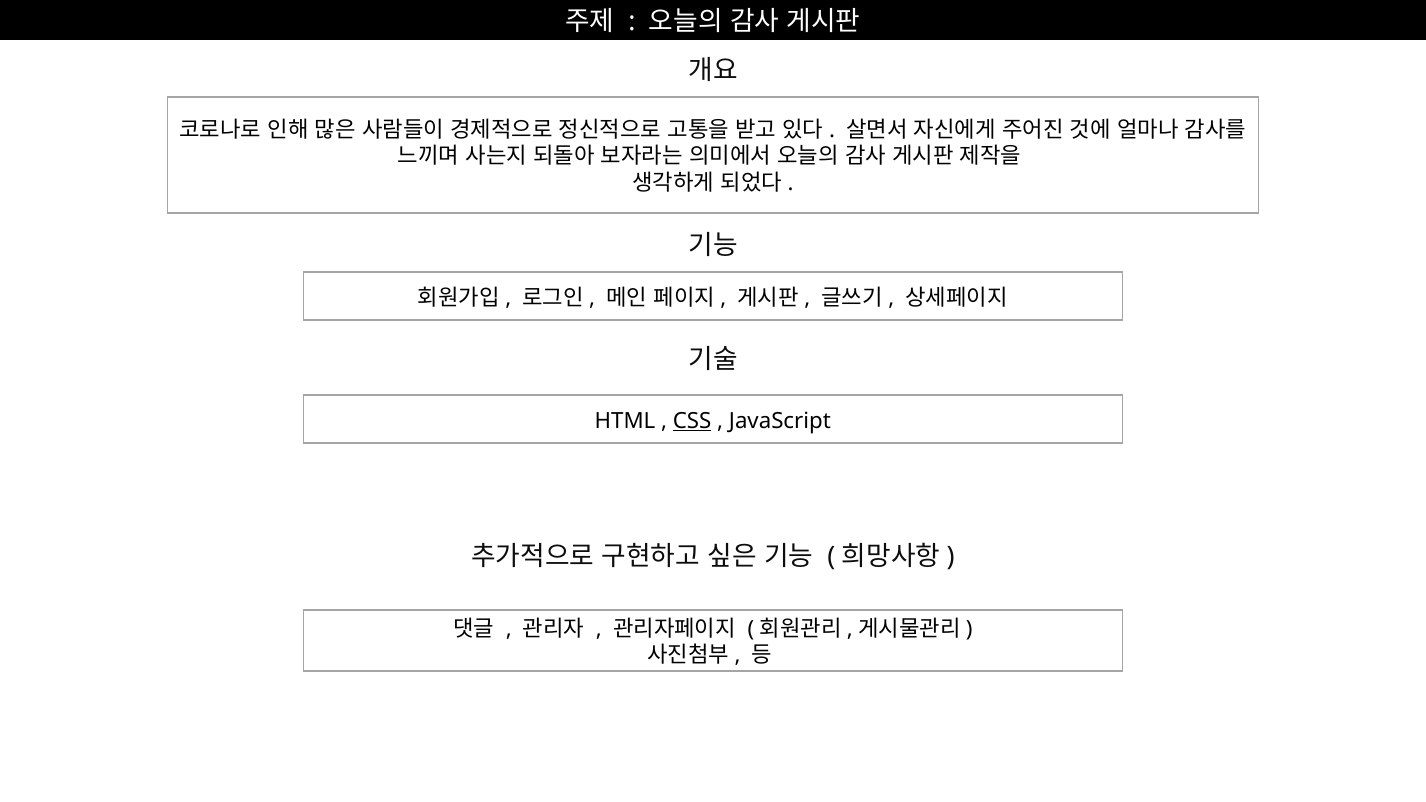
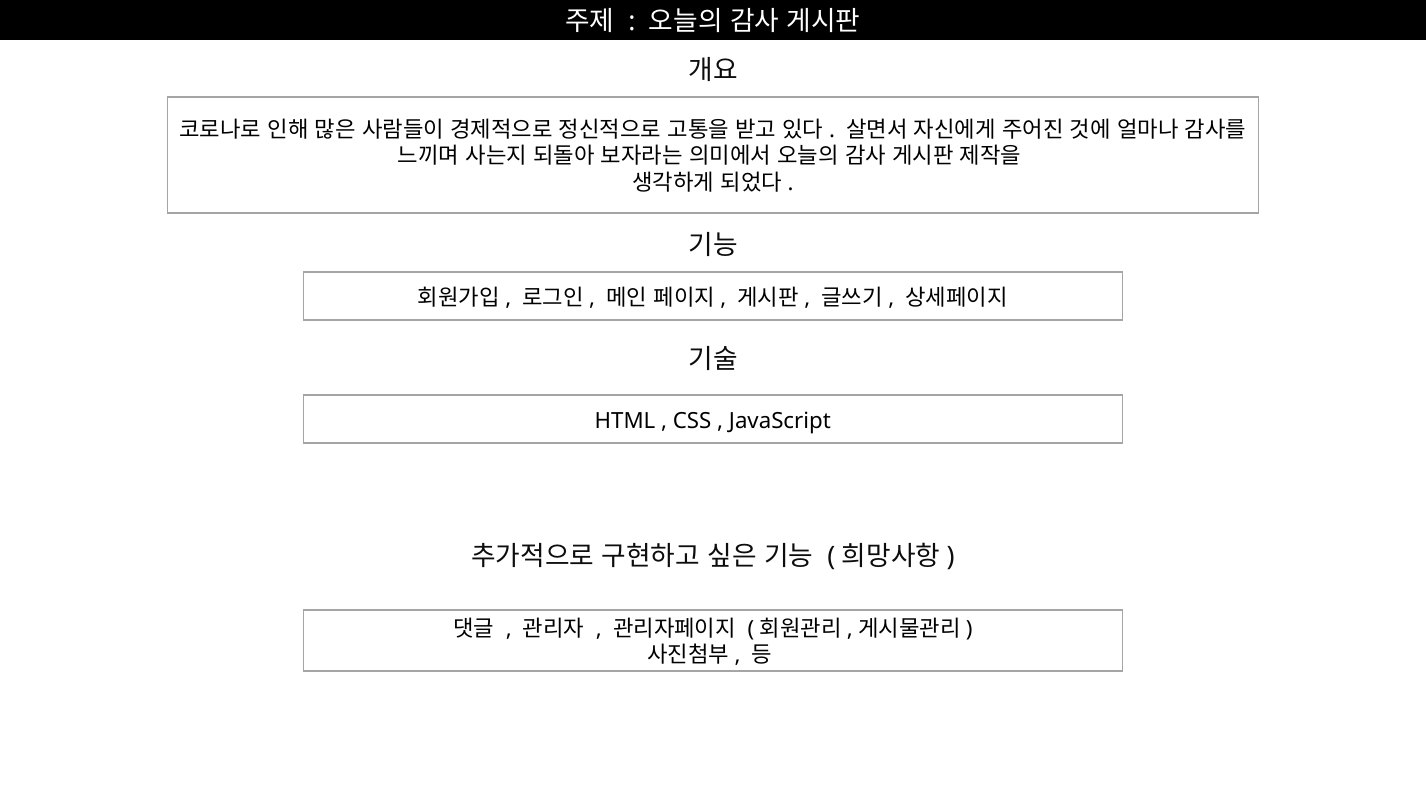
CSS underline: present -> none (692, 421)
